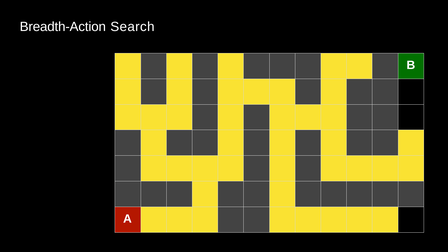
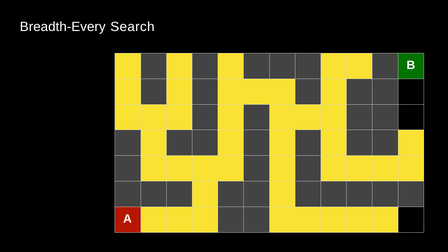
Breadth-Action: Breadth-Action -> Breadth-Every (63, 27)
